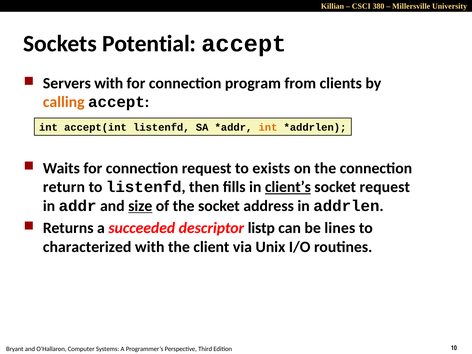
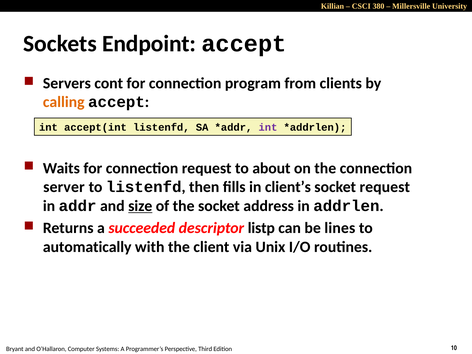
Potential: Potential -> Endpoint (149, 44)
Servers with: with -> cont (109, 83)
int colour: orange -> purple (268, 127)
exists: exists -> about (271, 168)
return: return -> server (64, 187)
client’s underline: present -> none (288, 187)
characterized: characterized -> automatically (87, 247)
